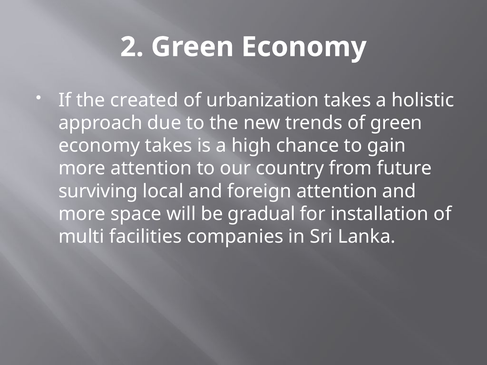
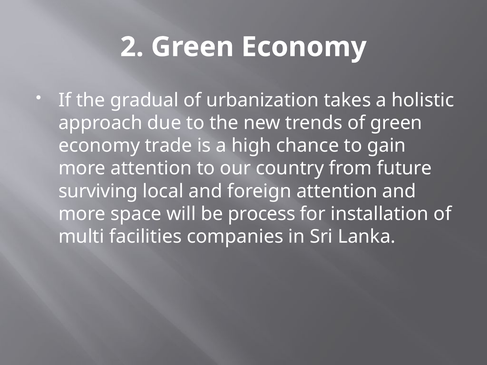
created: created -> gradual (144, 100)
economy takes: takes -> trade (169, 146)
gradual: gradual -> process (262, 214)
